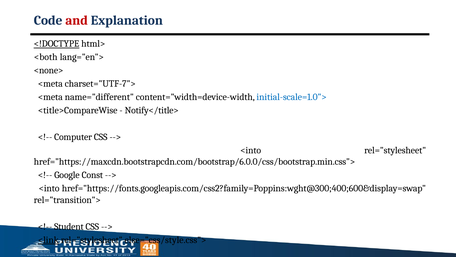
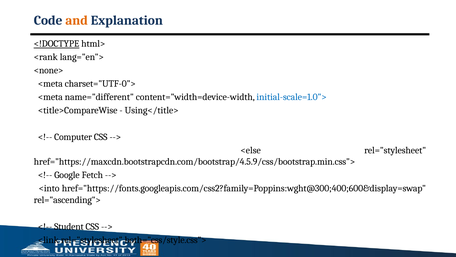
and colour: red -> orange (77, 20)
<both: <both -> <rank (46, 57)
charset="UTF-7">: charset="UTF-7"> -> charset="UTF-0"> (100, 84)
Notify</title>: Notify</title> -> Using</title> (152, 110)
<into: <into -> <else (251, 150)
href="https://maxcdn.bootstrapcdn.com/bootstrap/6.0.0/css/bootstrap.min.css">: href="https://maxcdn.bootstrapcdn.com/bootstrap/6.0.0/css/bootstrap.min.css"> -> href="https://maxcdn.bootstrapcdn.com/bootstrap/4.5.9/css/bootstrap.min.css"> (194, 162)
Const: Const -> Fetch (92, 175)
rel="transition">: rel="transition"> -> rel="ascending"> (67, 200)
<link underline: present -> none (48, 239)
else="css/style.css">: else="css/style.css"> -> both="css/style.css"> (166, 239)
